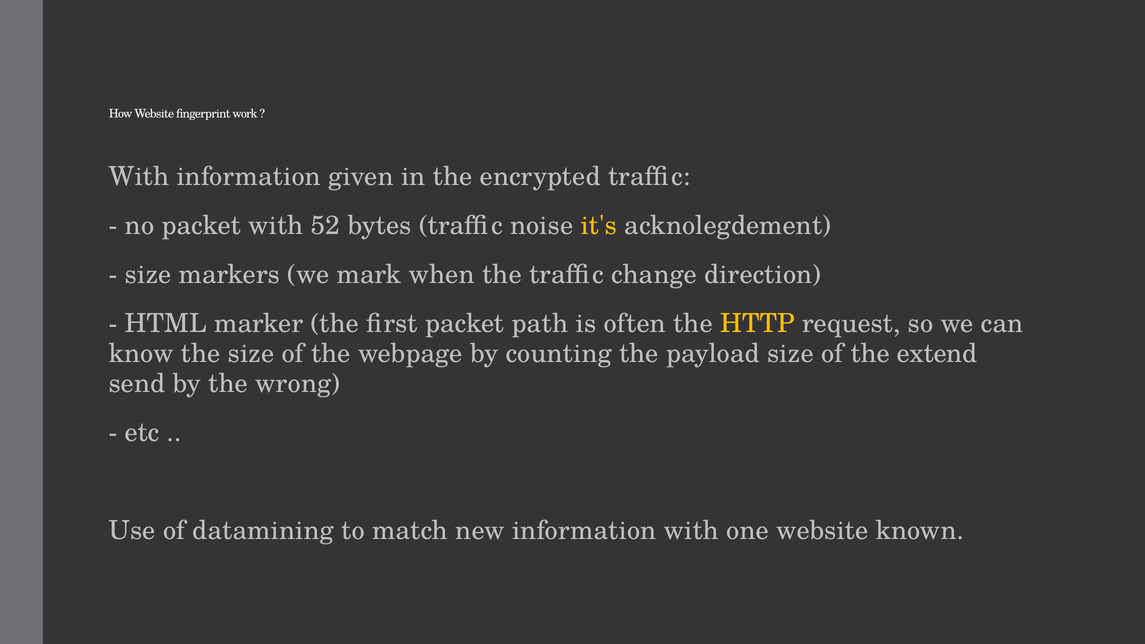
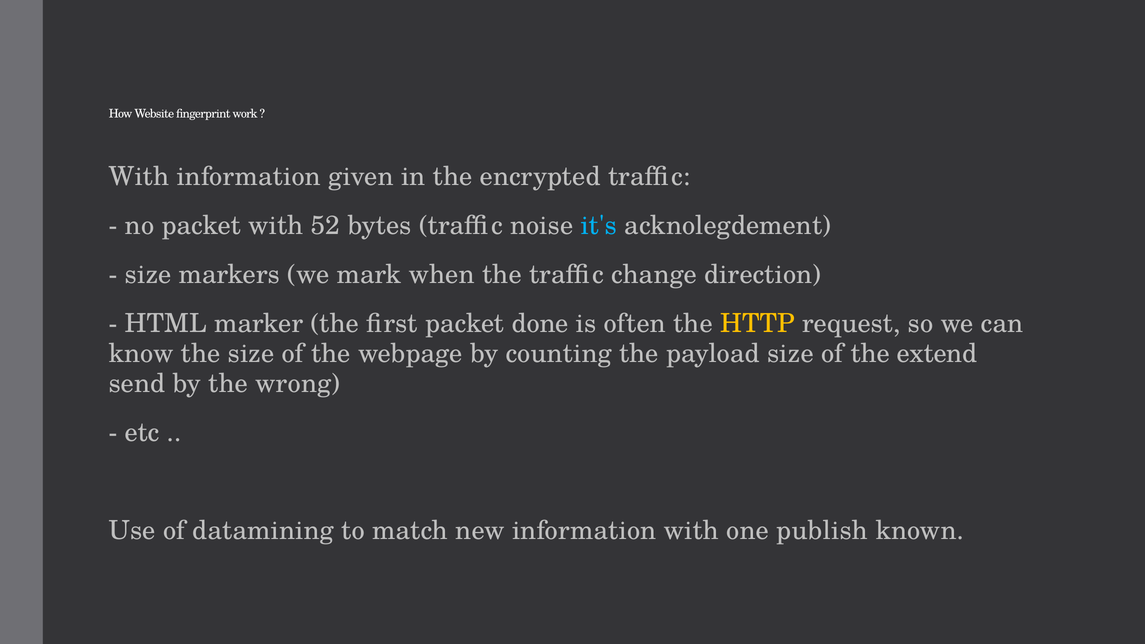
it's colour: yellow -> light blue (599, 226)
path: path -> done (540, 324)
one website: website -> publish (822, 530)
